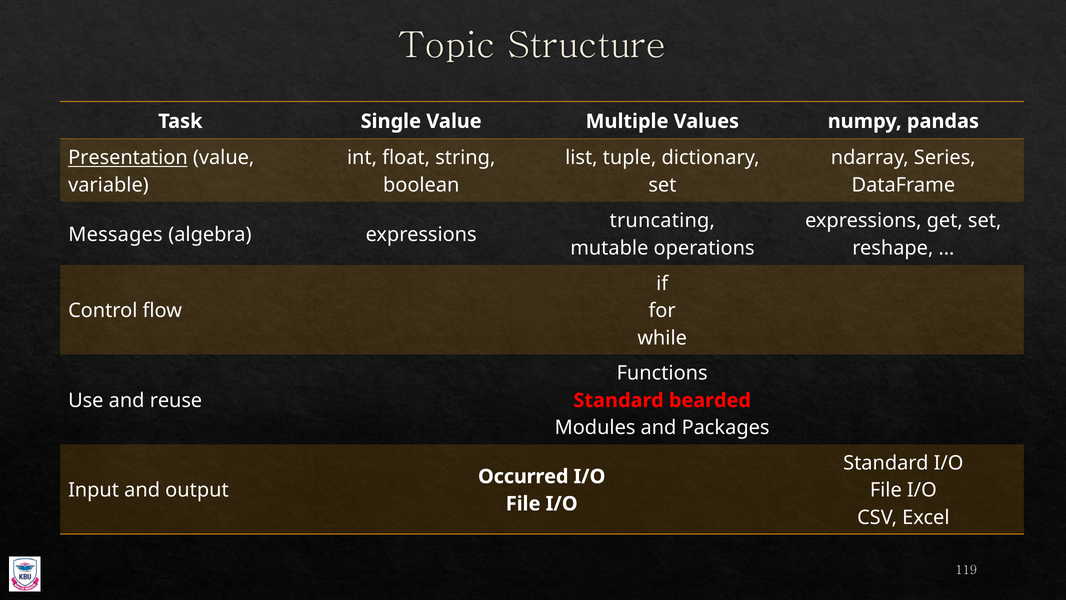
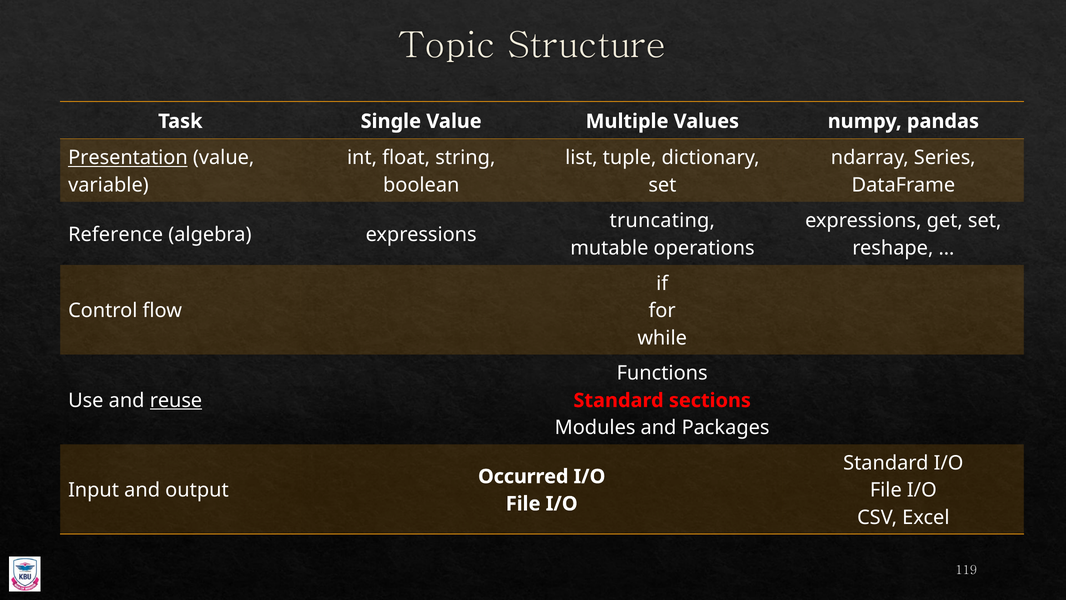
Messages: Messages -> Reference (116, 234)
reuse underline: none -> present (176, 400)
bearded: bearded -> sections (710, 400)
